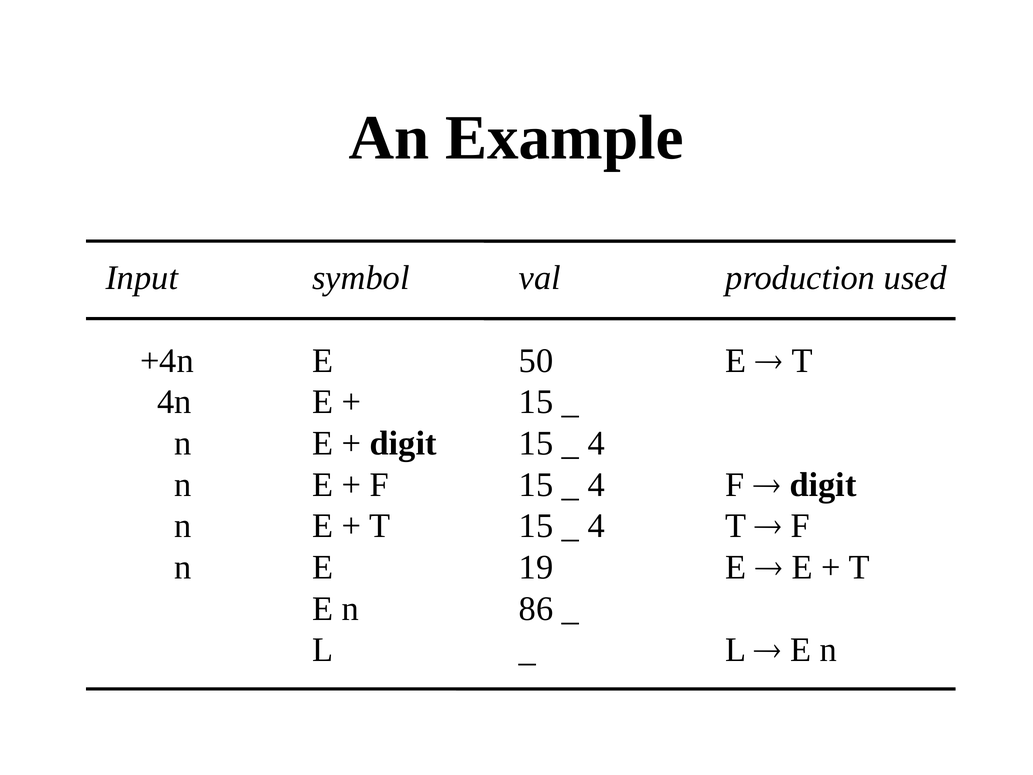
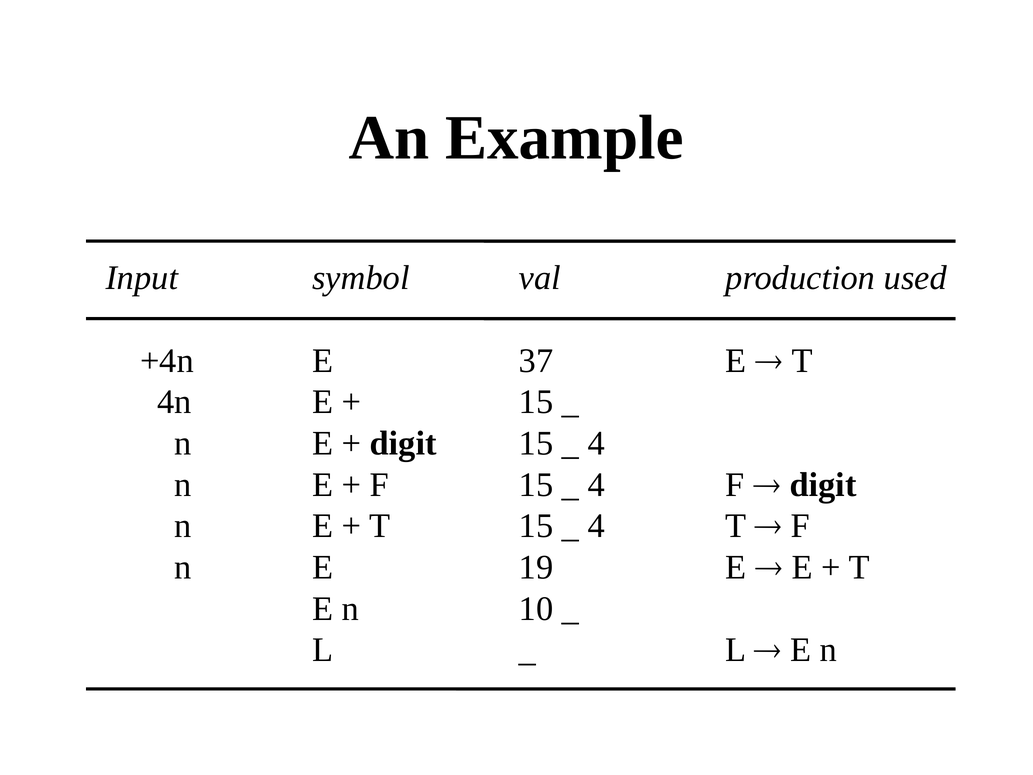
50: 50 -> 37 (536, 361)
86: 86 -> 10 (536, 609)
